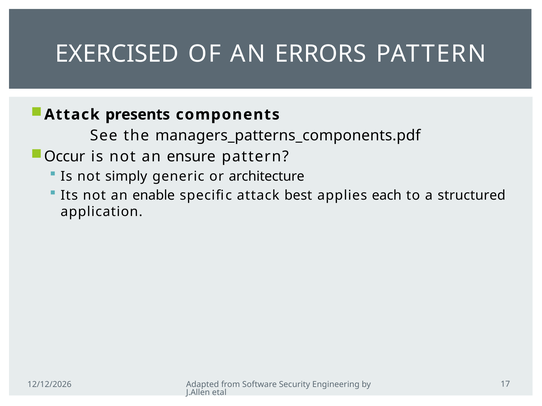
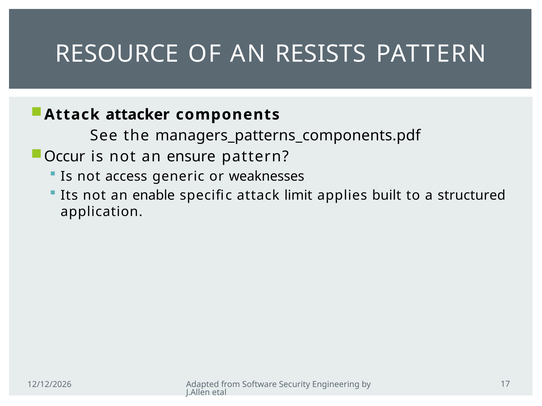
EXERCISED: EXERCISED -> RESOURCE (117, 54)
ERRORS: ERRORS -> RESISTS (321, 54)
presents: presents -> attacker (138, 115)
simply: simply -> access (126, 177)
architecture: architecture -> weaknesses (267, 177)
best: best -> limit (298, 196)
each: each -> built (387, 196)
